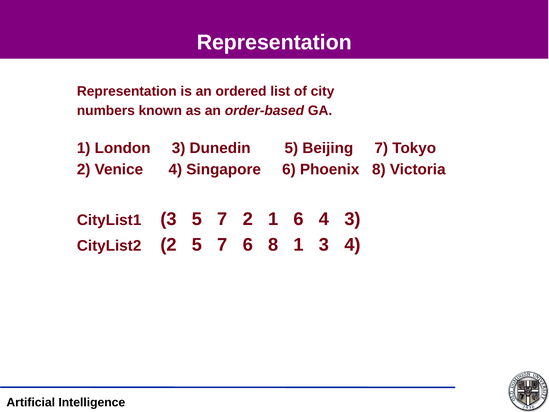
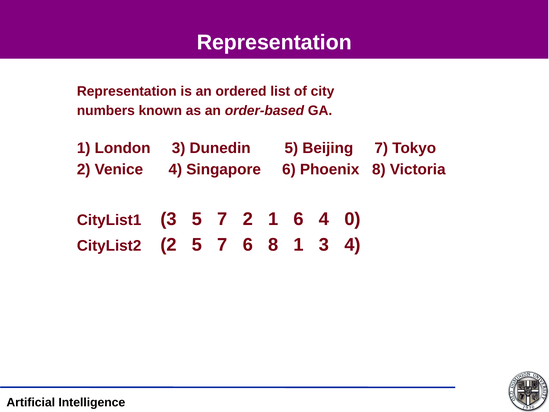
4 3: 3 -> 0 (352, 219)
